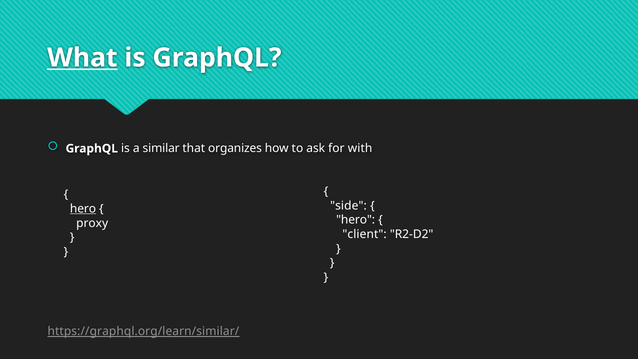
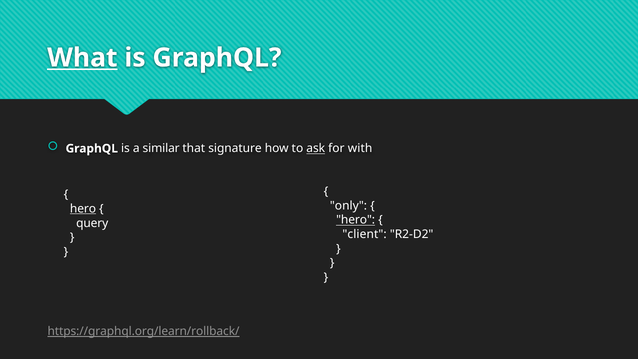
organizes: organizes -> signature (235, 148)
ask underline: none -> present (316, 148)
side: side -> only (348, 206)
hero underline: none -> present (356, 220)
proxy: proxy -> query (92, 223)
https://graphql.org/learn/similar/: https://graphql.org/learn/similar/ -> https://graphql.org/learn/rollback/ (144, 331)
